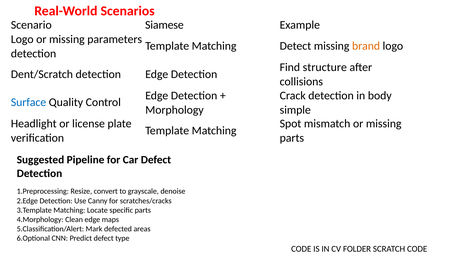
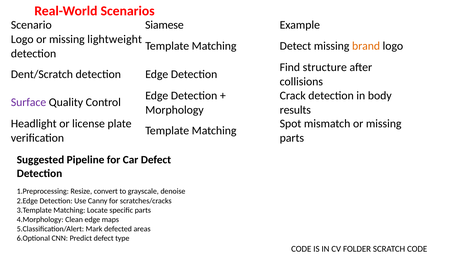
parameters: parameters -> lightweight (115, 39)
Surface colour: blue -> purple (29, 102)
simple: simple -> results (295, 110)
